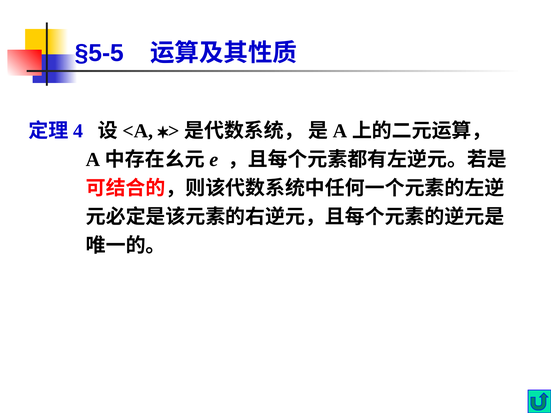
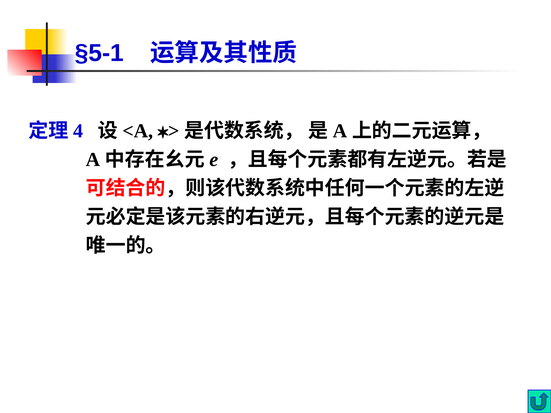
§5-5: §5-5 -> §5-1 (99, 53)
